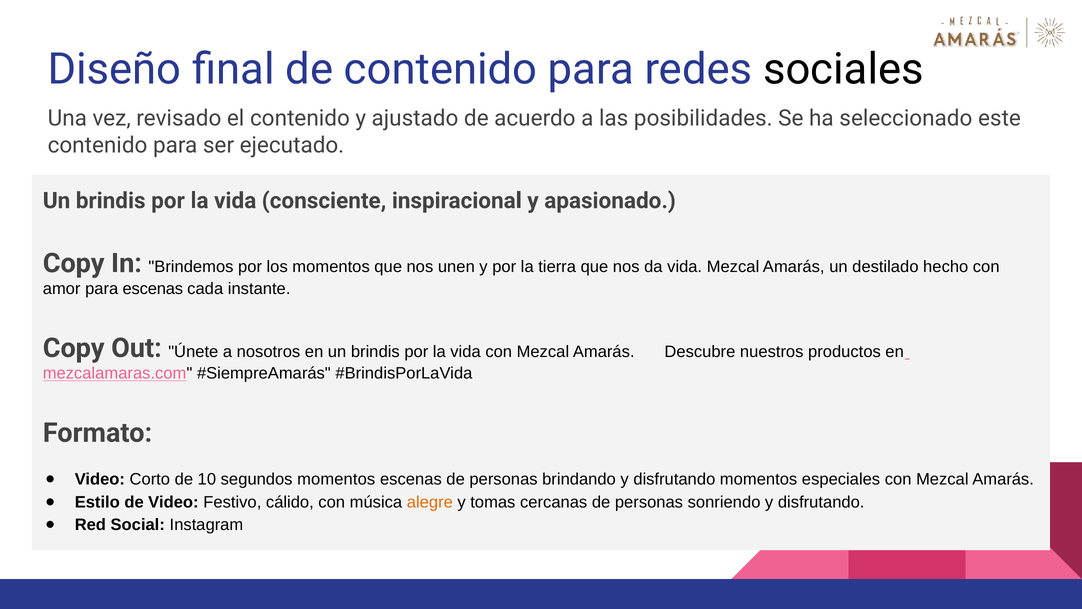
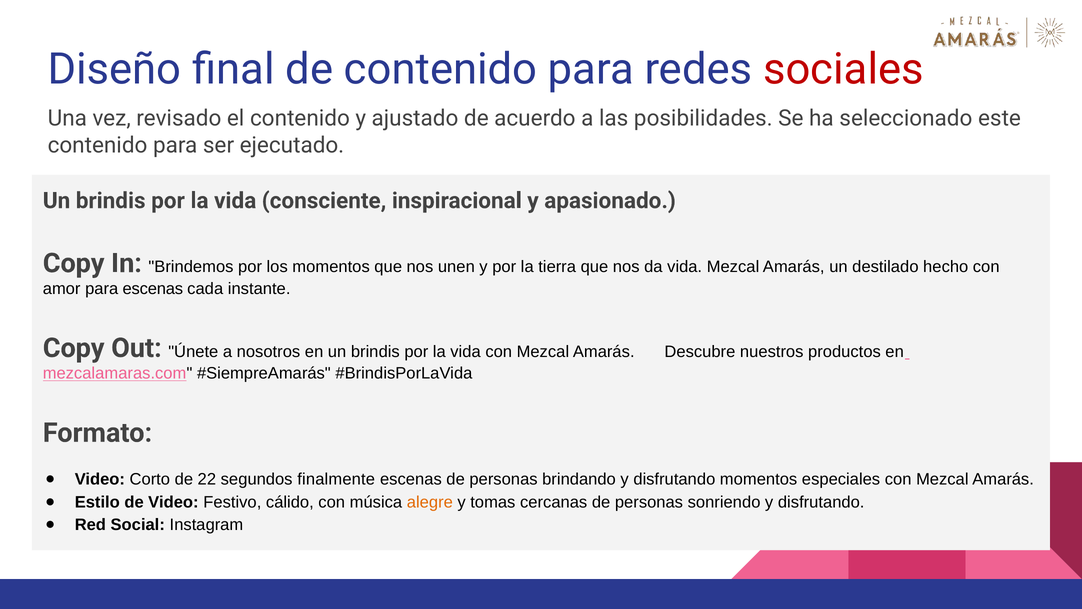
sociales colour: black -> red (843, 69)
10: 10 -> 22 (207, 479)
segundos momentos: momentos -> finalmente (336, 479)
